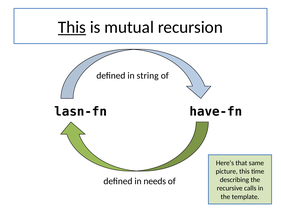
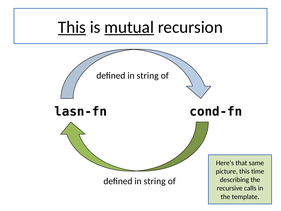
mutual underline: none -> present (129, 27)
have-fn: have-fn -> cond-fn (216, 111)
needs: needs -> string (155, 181)
